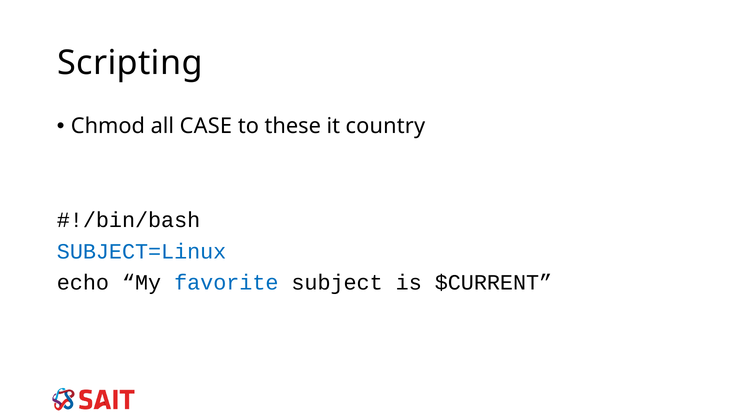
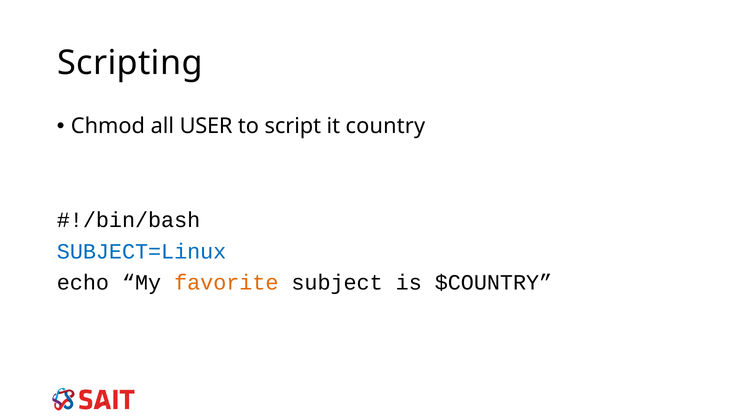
CASE: CASE -> USER (206, 126)
these: these -> script (293, 126)
favorite colour: blue -> orange (226, 283)
$CURRENT: $CURRENT -> $COUNTRY (493, 283)
